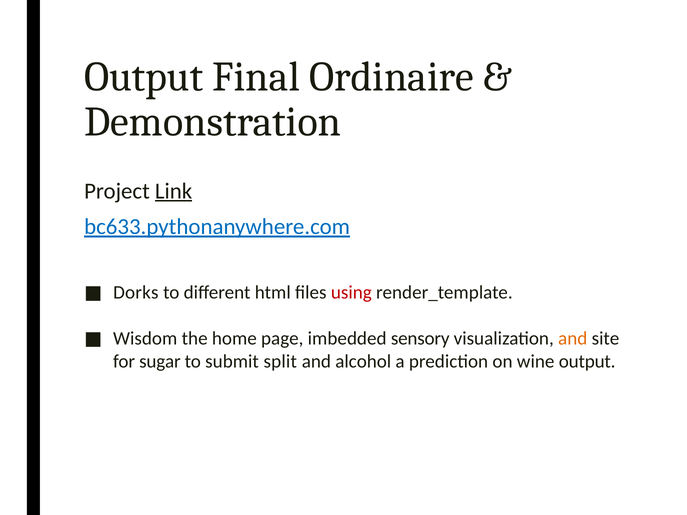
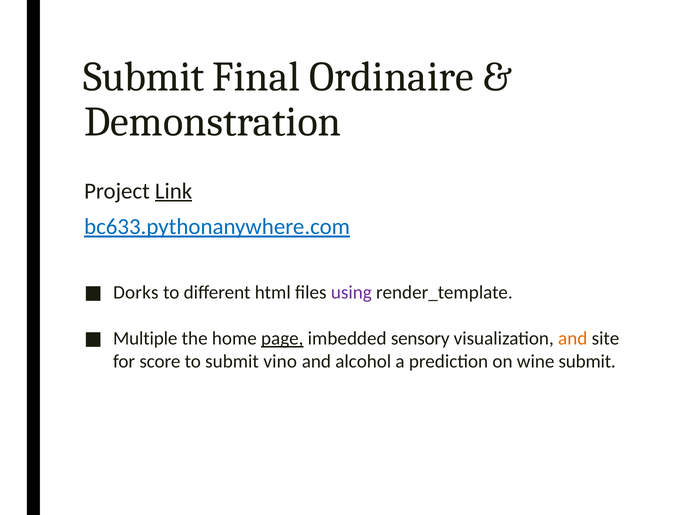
Output: Output -> Submit (144, 77)
using colour: red -> purple (351, 293)
Wisdom: Wisdom -> Multiple (145, 339)
page underline: none -> present (282, 339)
sugar: sugar -> score (160, 362)
split: split -> vino (280, 362)
wine output: output -> submit (587, 362)
